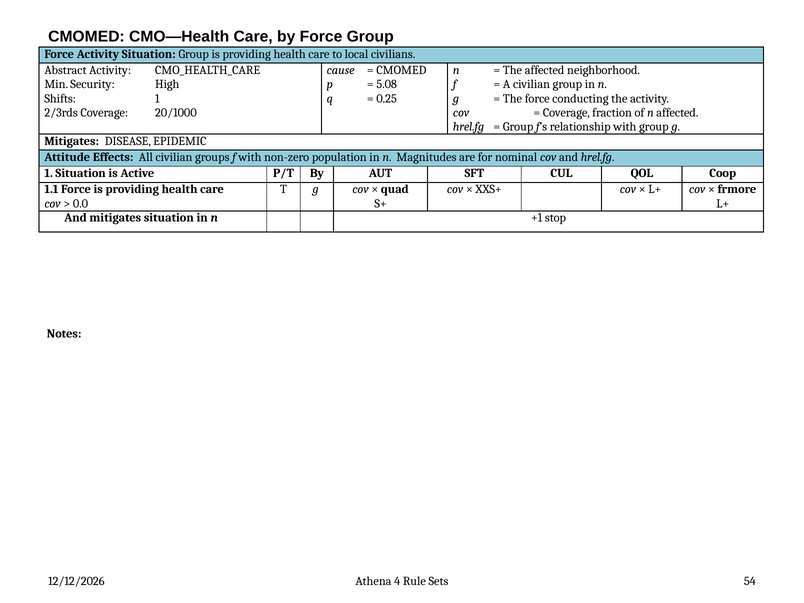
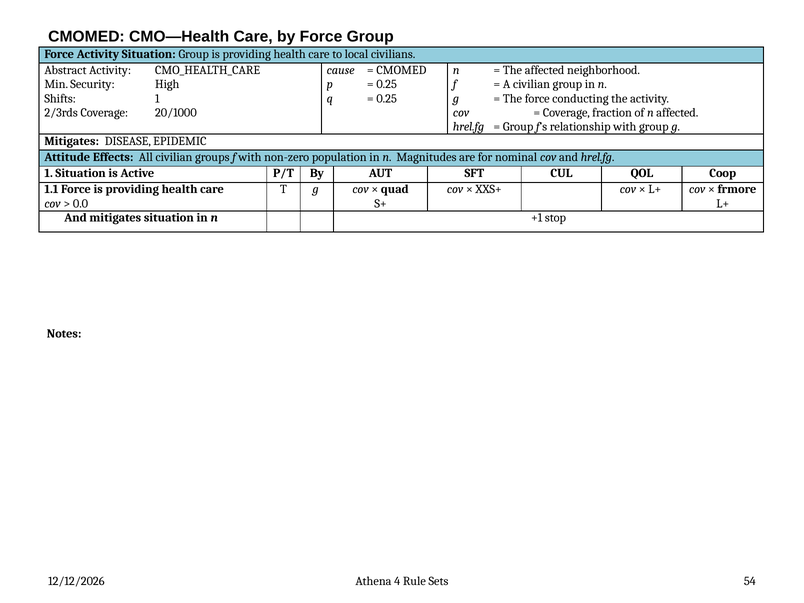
5.08: 5.08 -> 0.25 (387, 84)
